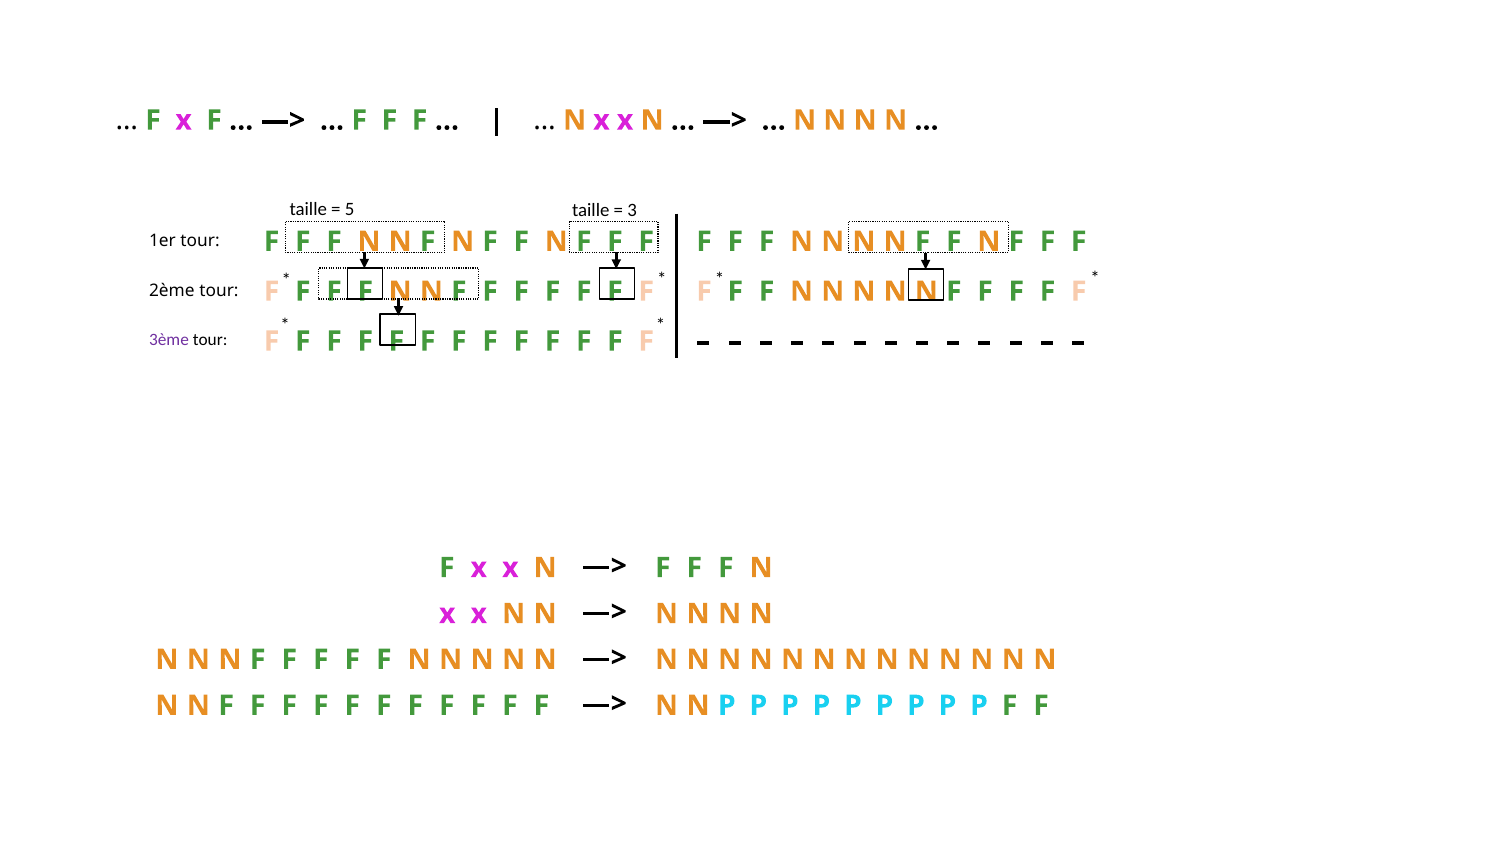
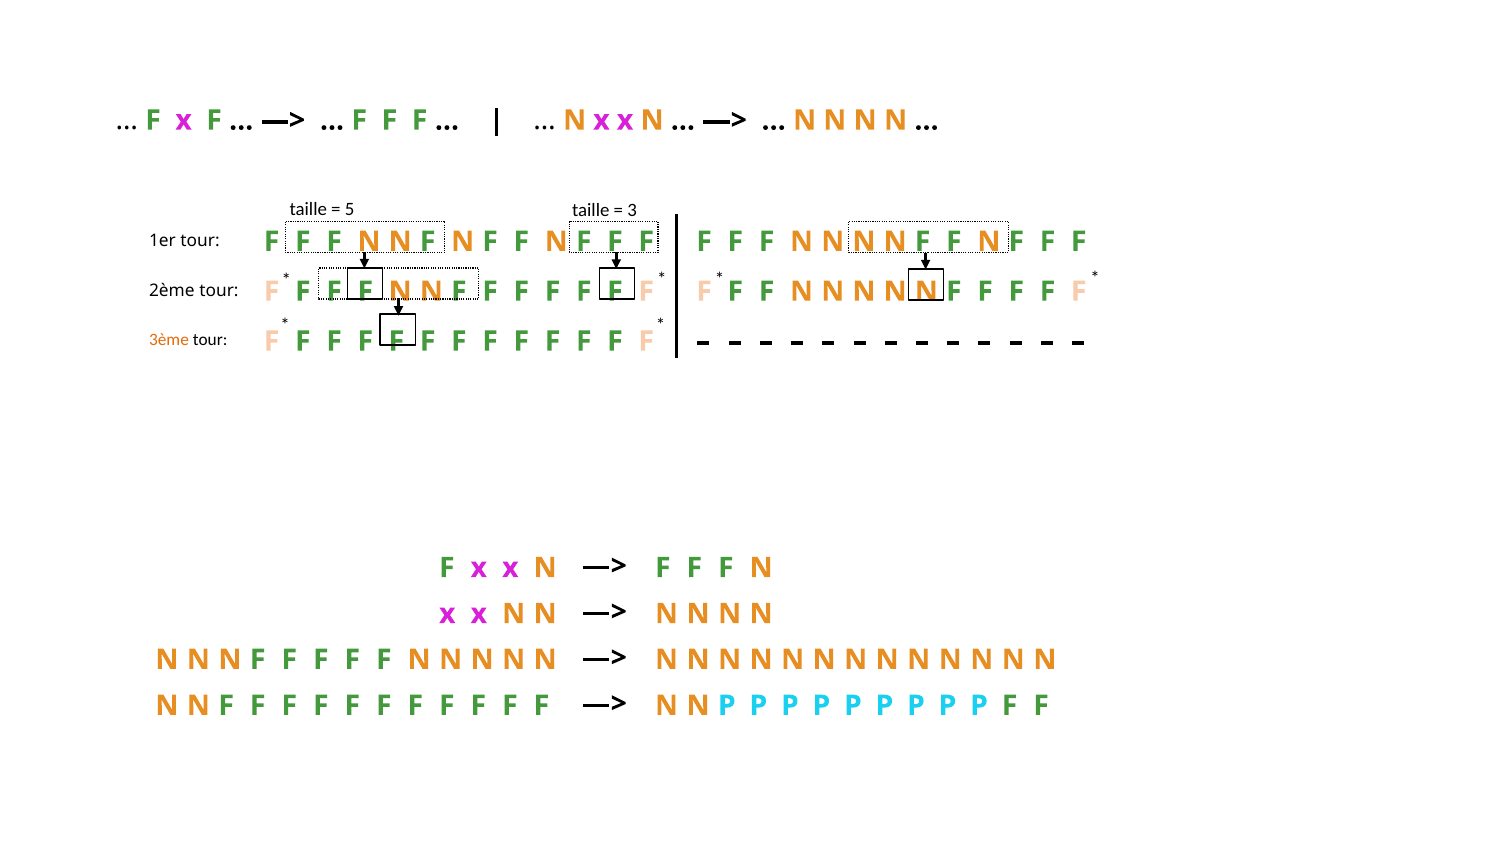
3ème colour: purple -> orange (169, 340)
